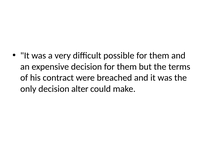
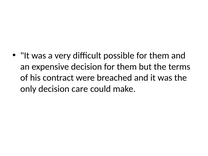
alter: alter -> care (80, 89)
